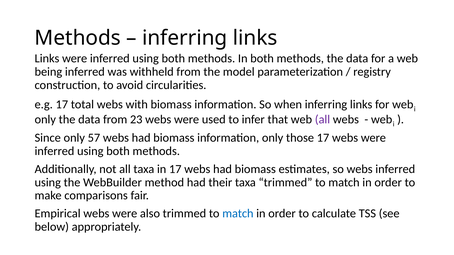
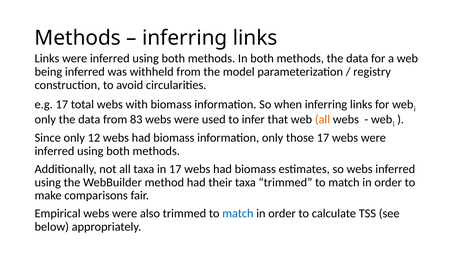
23: 23 -> 83 (136, 120)
all colour: purple -> orange (323, 120)
57: 57 -> 12 (94, 138)
